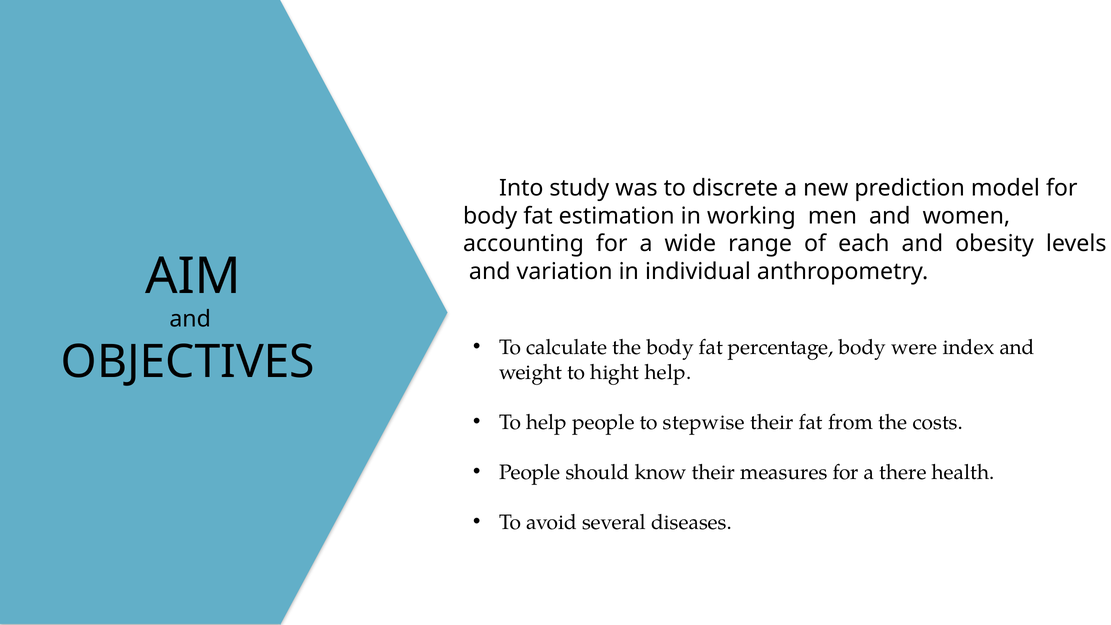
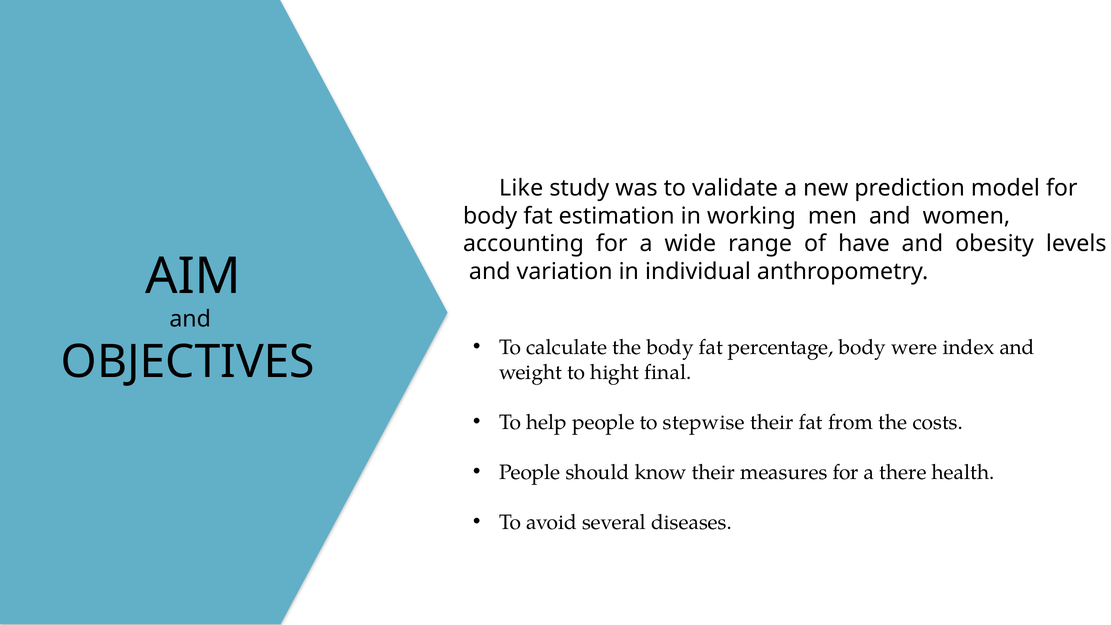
Into: Into -> Like (521, 188)
discrete: discrete -> validate (735, 188)
each: each -> have (864, 244)
hight help: help -> final (668, 372)
